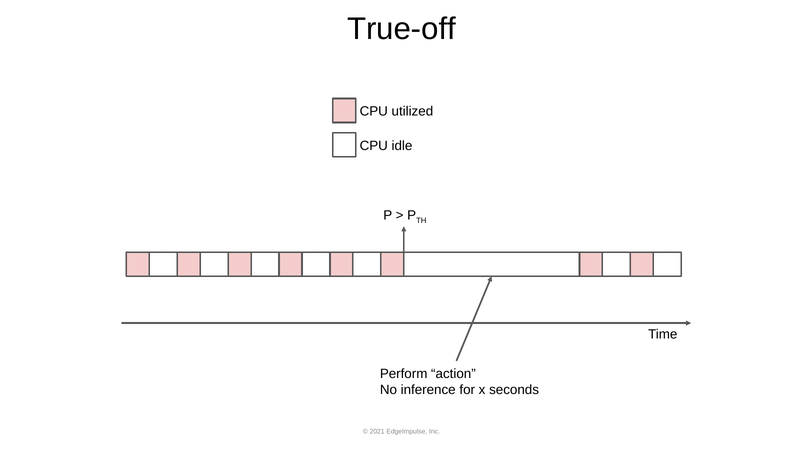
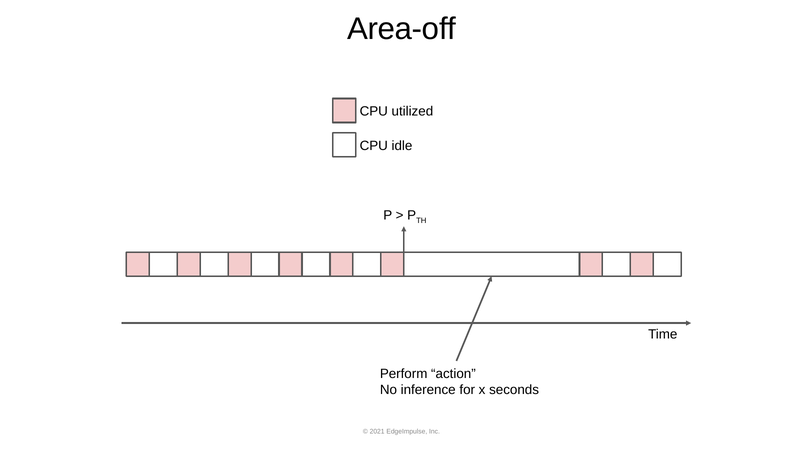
True-off: True-off -> Area-off (402, 29)
